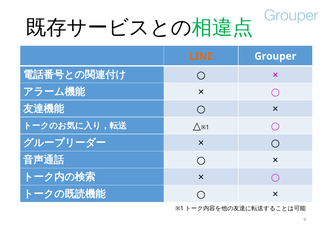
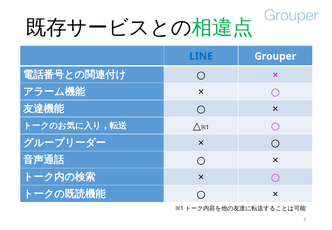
LINE colour: orange -> blue (201, 56)
